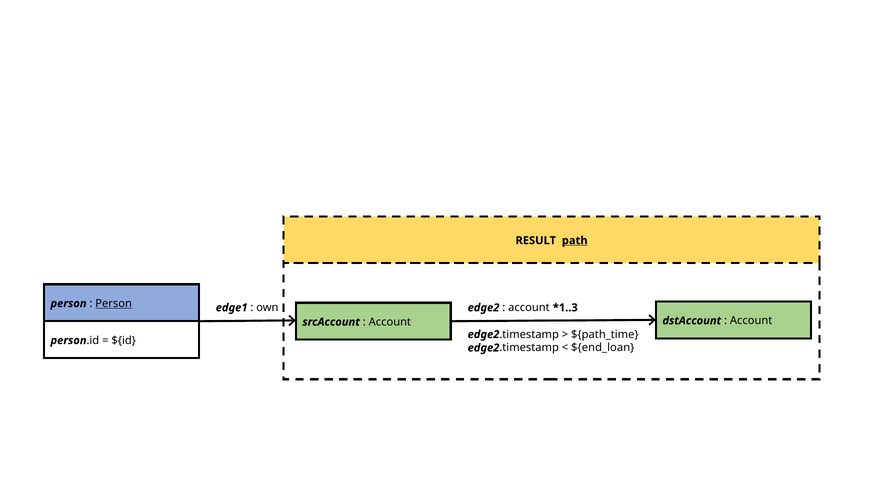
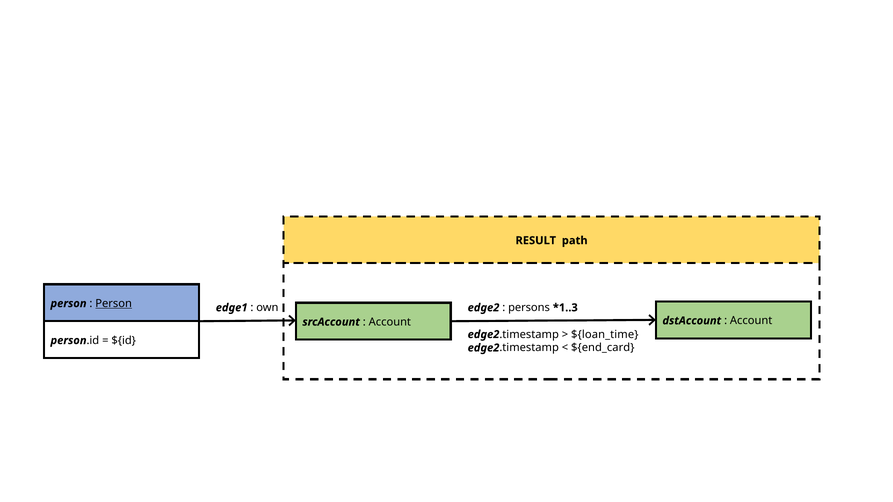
path underline: present -> none (575, 241)
account: account -> persons (529, 308)
${path_time: ${path_time -> ${loan_time (605, 335)
${end_loan: ${end_loan -> ${end_card (603, 348)
